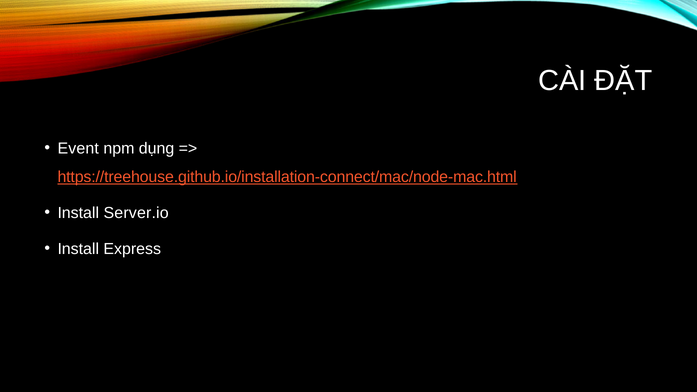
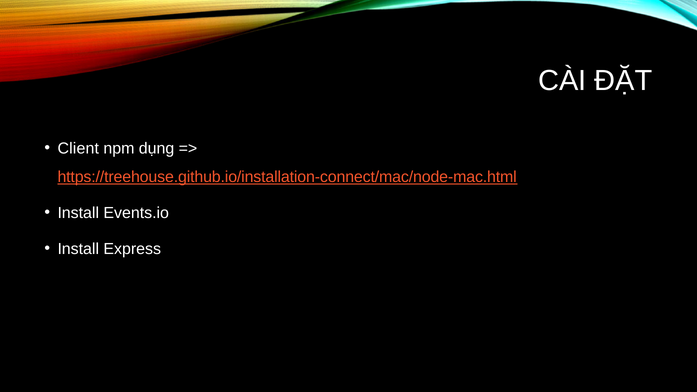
Event: Event -> Client (78, 148)
Server.io: Server.io -> Events.io (136, 213)
